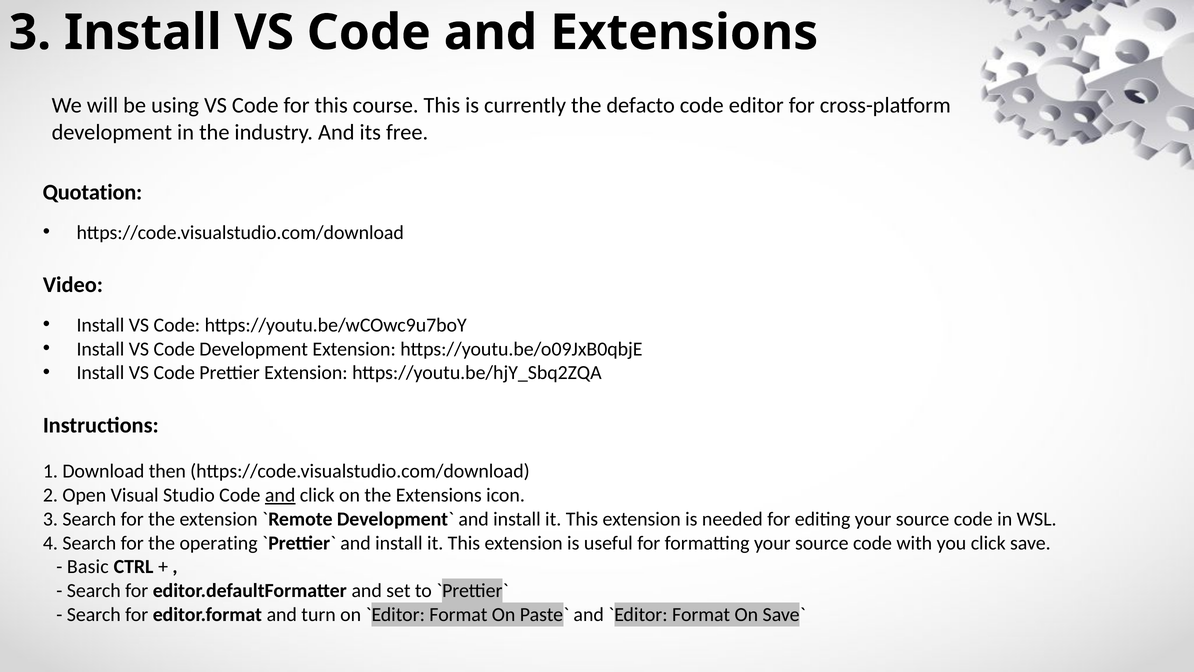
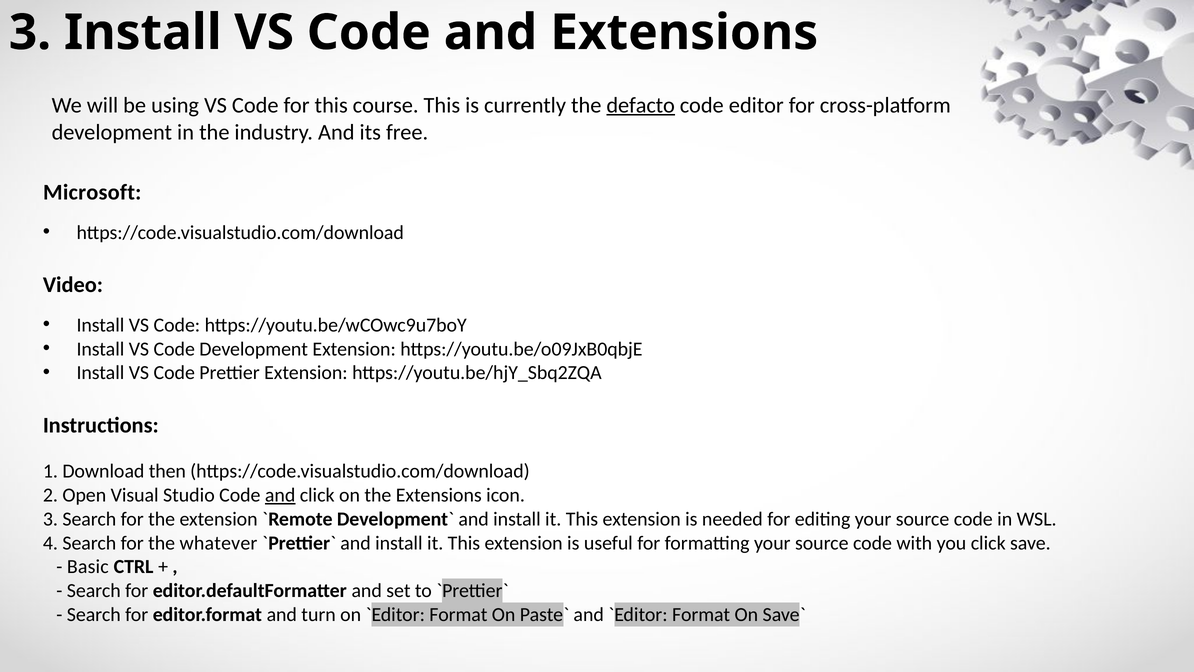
defacto underline: none -> present (641, 105)
Quotation: Quotation -> Microsoft (92, 192)
operating: operating -> whatever (218, 543)
